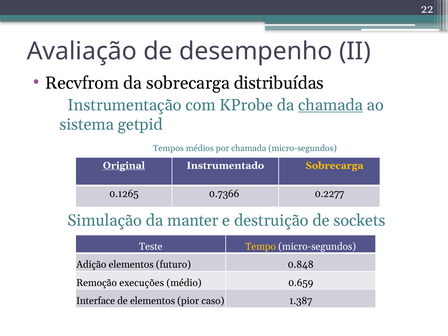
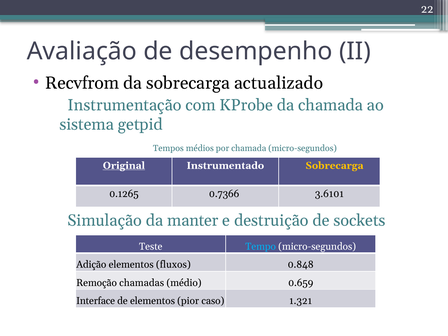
distribuídas: distribuídas -> actualizado (279, 83)
chamada underline: present -> none (331, 105)
0.2277: 0.2277 -> 3.6101 (329, 194)
Tempo colour: yellow -> light blue (261, 247)
futuro: futuro -> fluxos (173, 265)
execuções: execuções -> chamadas (142, 283)
1.387: 1.387 -> 1.321 (301, 301)
